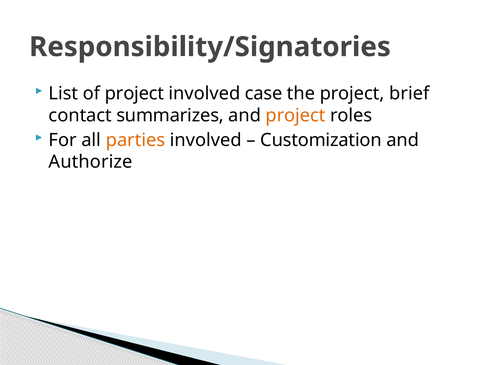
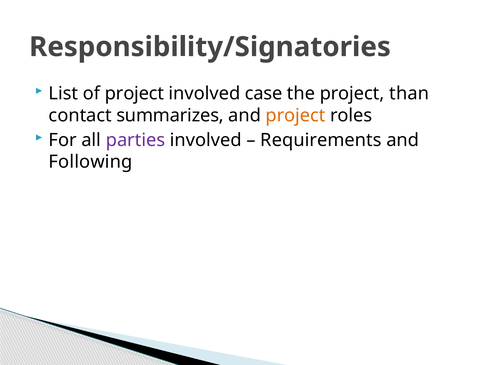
brief: brief -> than (409, 94)
parties colour: orange -> purple (135, 140)
Customization: Customization -> Requirements (321, 140)
Authorize: Authorize -> Following (91, 162)
